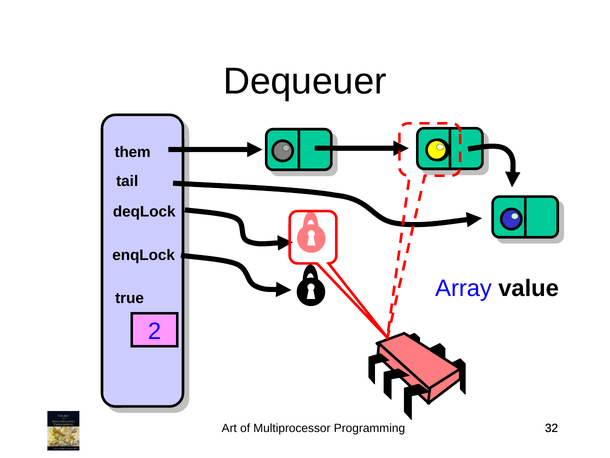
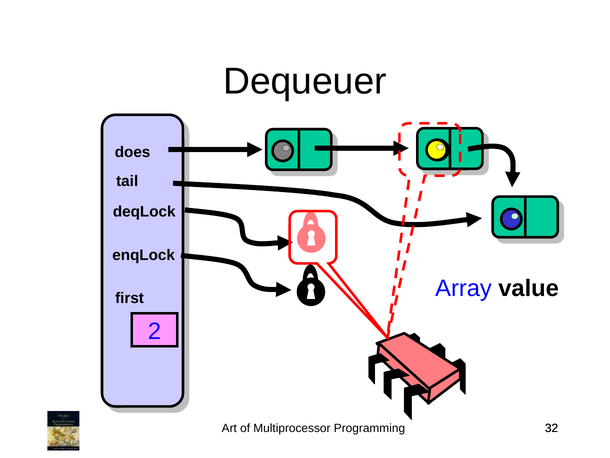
them: them -> does (133, 152)
true: true -> first (130, 298)
